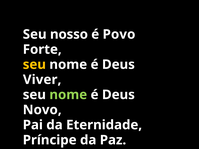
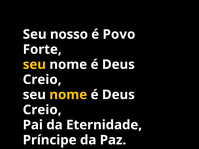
Viver: Viver -> Creio (42, 80)
nome colour: light green -> yellow (68, 95)
Novo: Novo -> Creio (42, 110)
